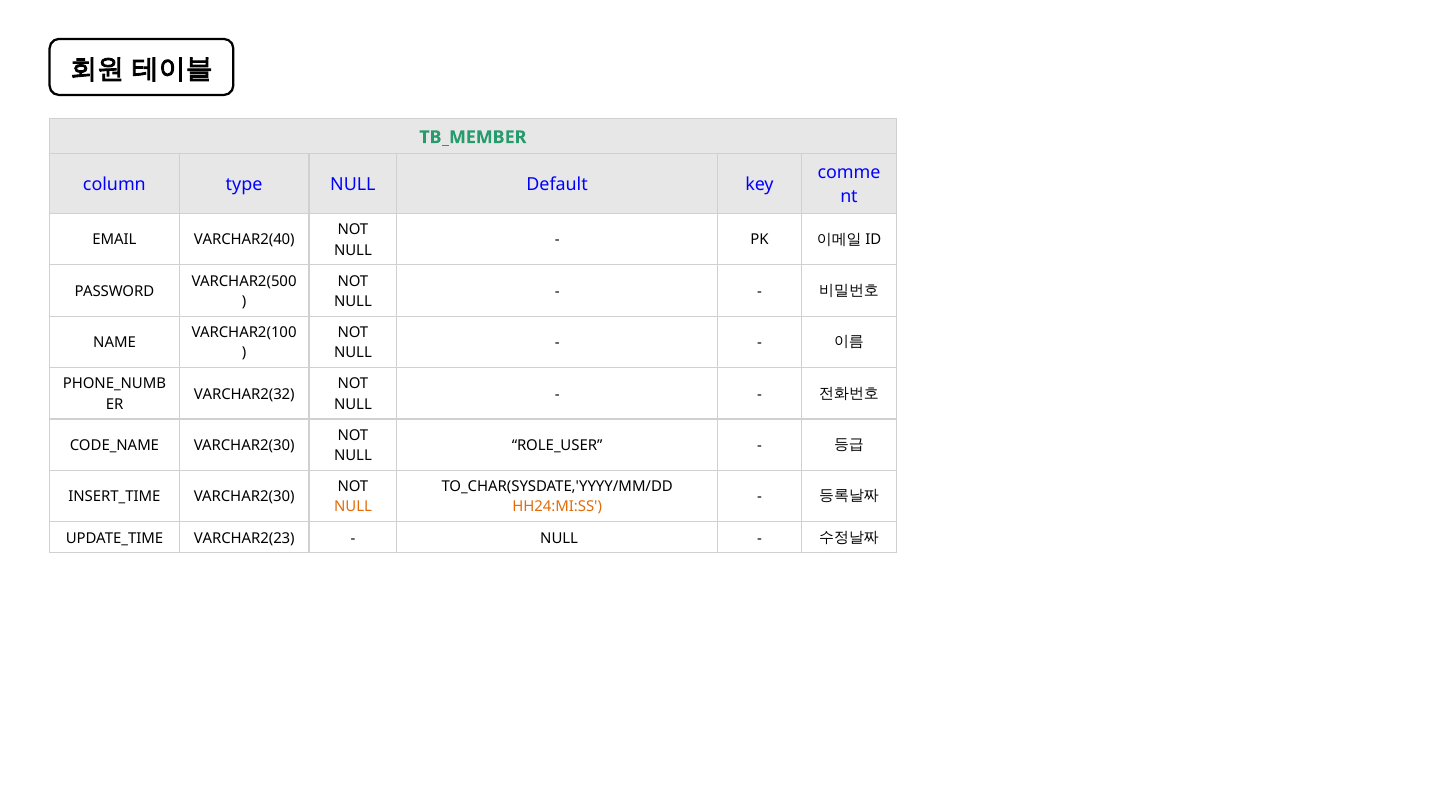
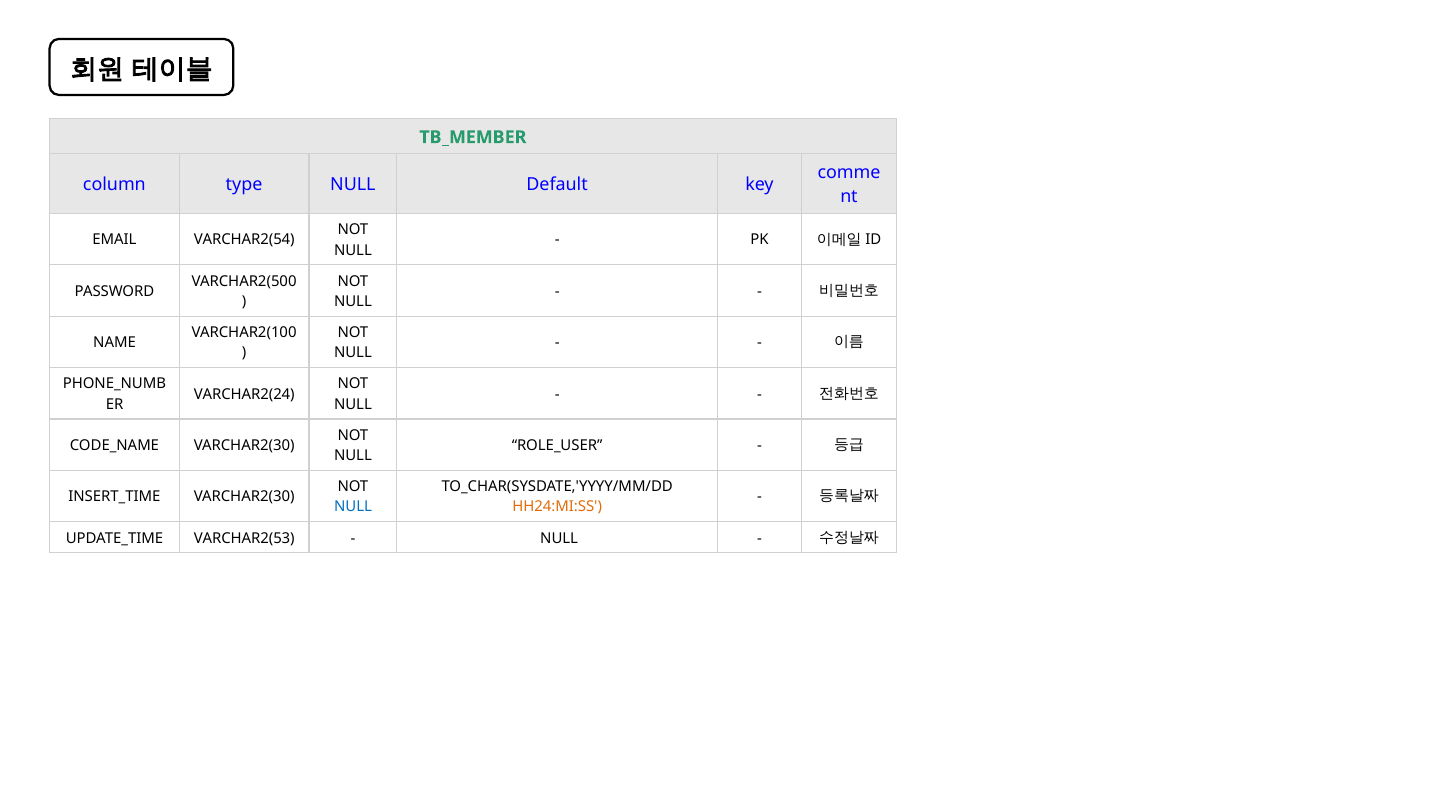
VARCHAR2(40: VARCHAR2(40 -> VARCHAR2(54 (244, 240)
VARCHAR2(32: VARCHAR2(32 -> VARCHAR2(24 (244, 394)
NULL colour: orange -> blue (353, 507)
VARCHAR2(23: VARCHAR2(23 -> VARCHAR2(53 (244, 538)
